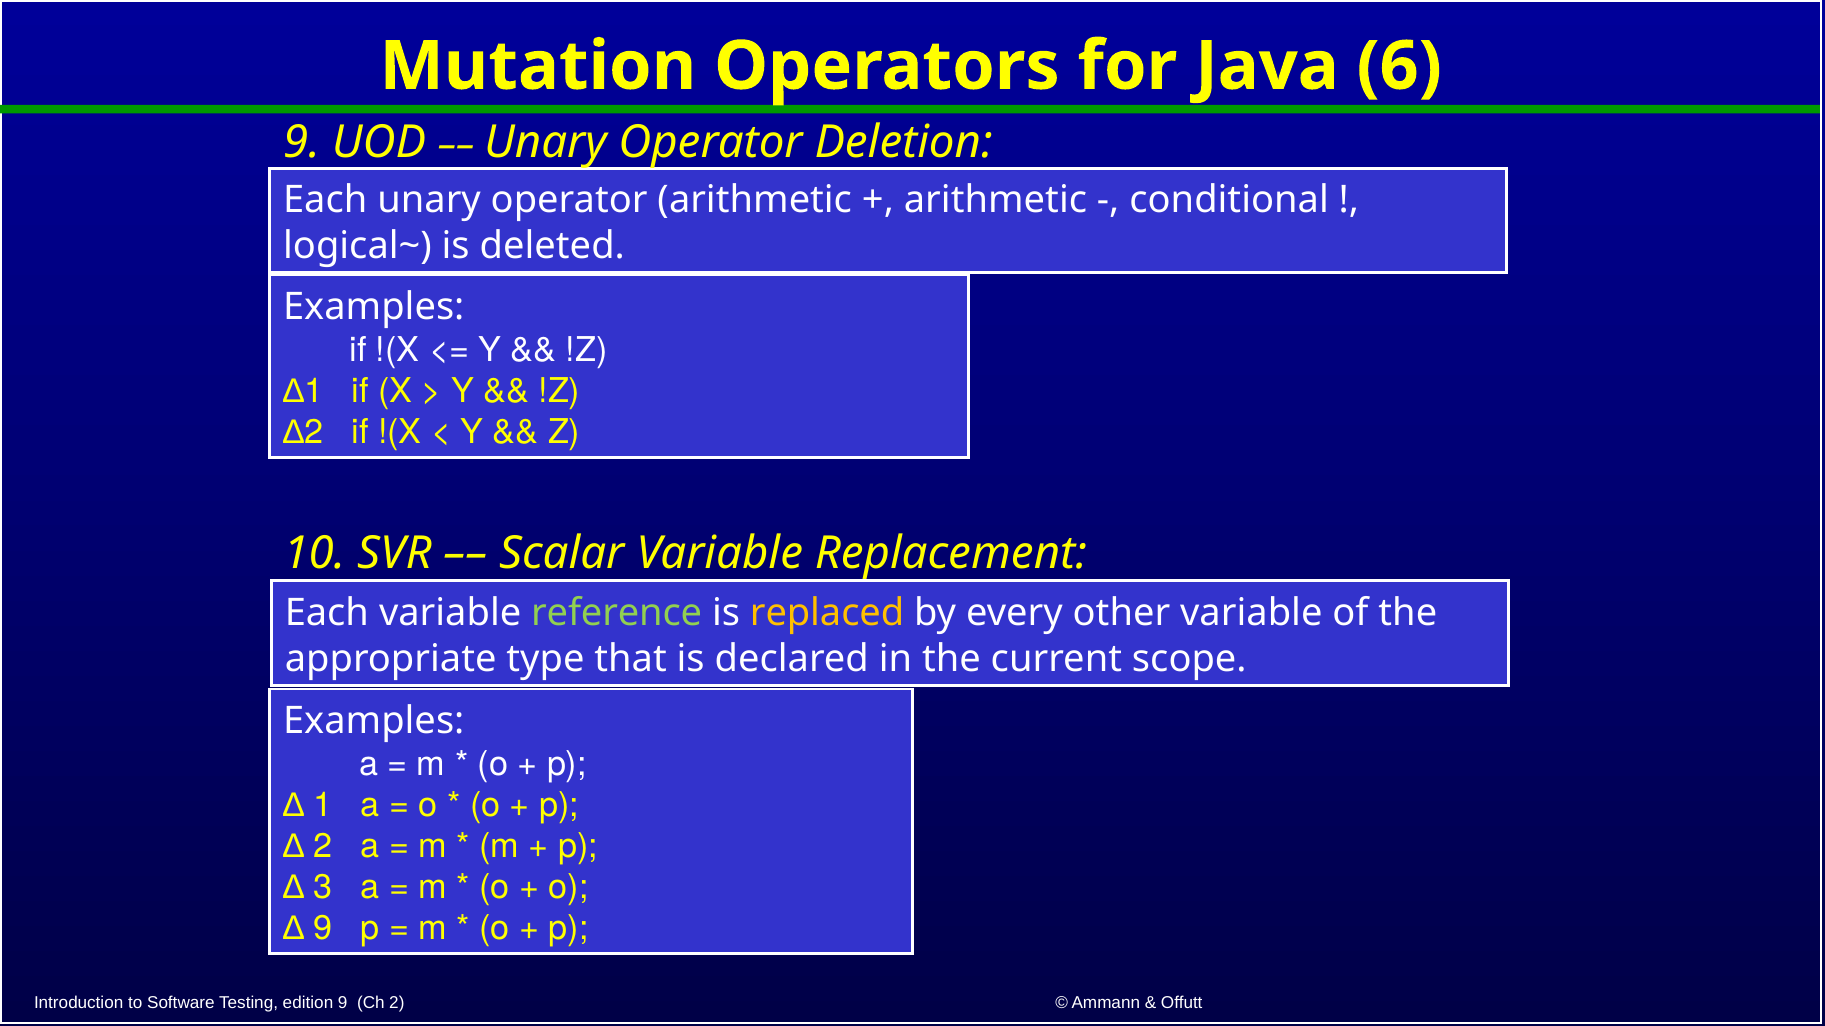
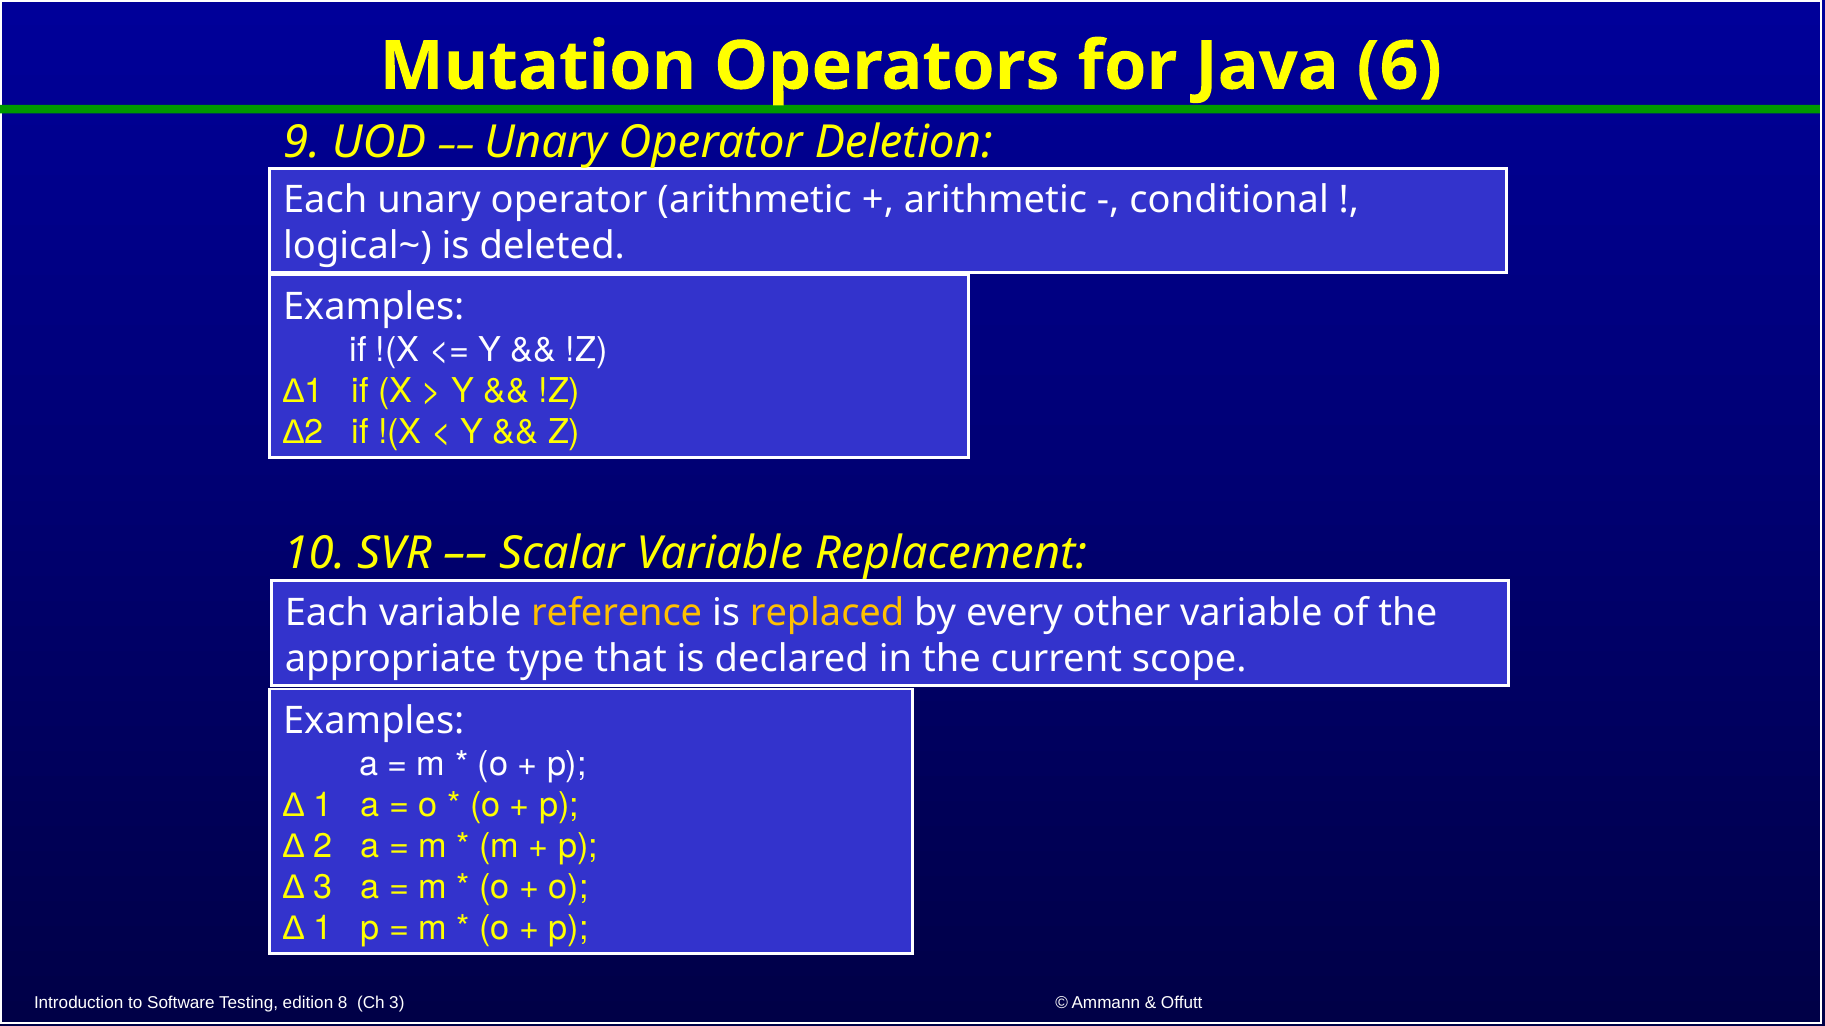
reference colour: light green -> yellow (617, 613)
9: 9 -> 1 (323, 929)
edition 9: 9 -> 8 (343, 1004)
Ch 2: 2 -> 3 (397, 1004)
